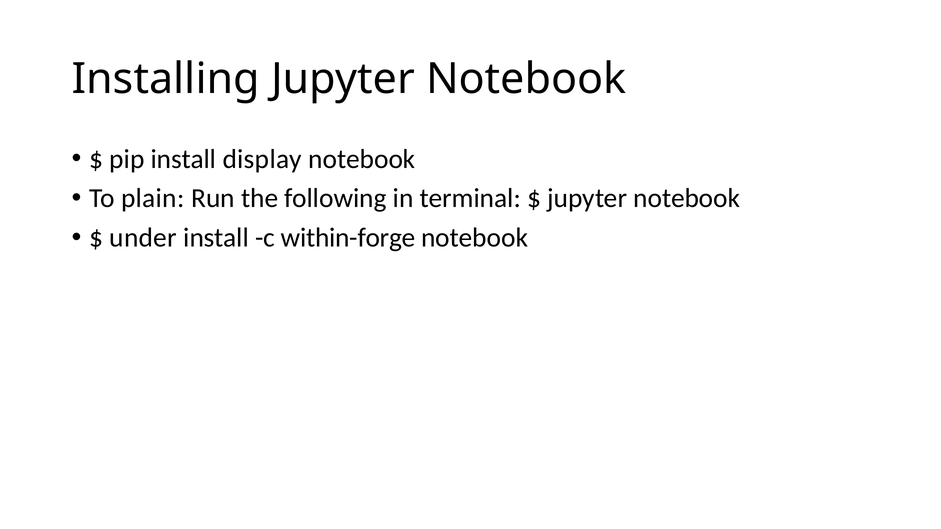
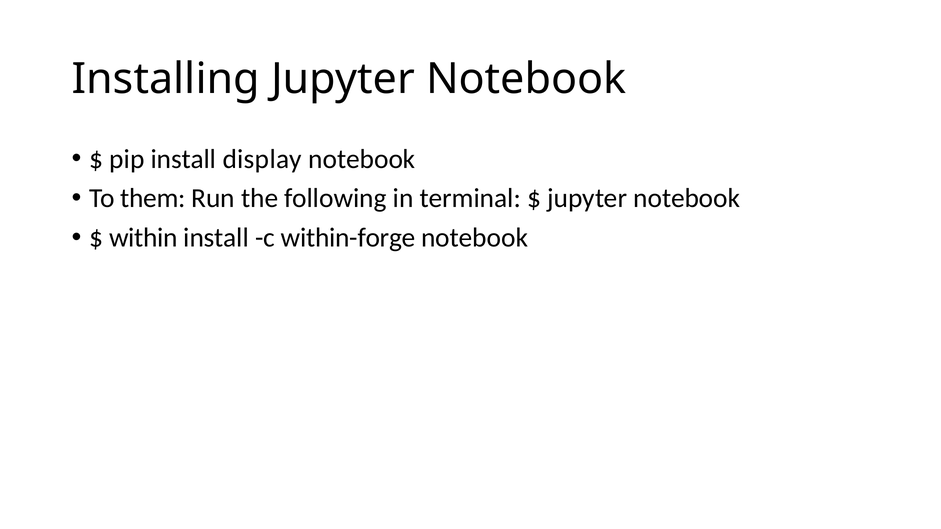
plain: plain -> them (153, 199)
under: under -> within (143, 238)
